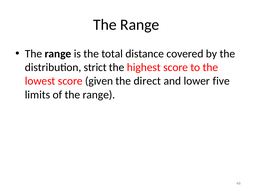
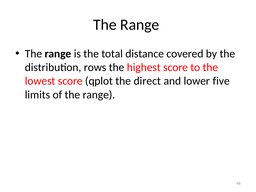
strict: strict -> rows (95, 67)
given: given -> qplot (99, 81)
